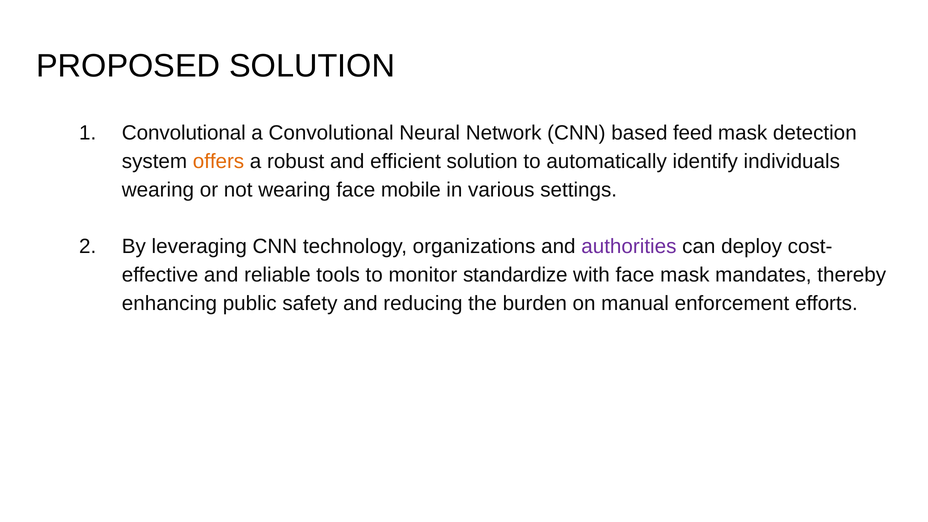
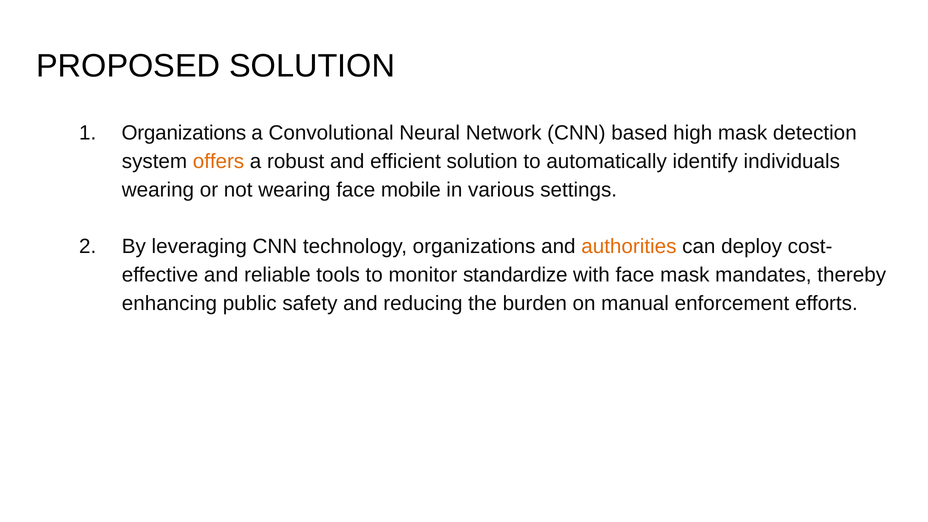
Convolutional: Convolutional -> Organizations (184, 133)
feed: feed -> high (693, 133)
authorities colour: purple -> orange (629, 247)
